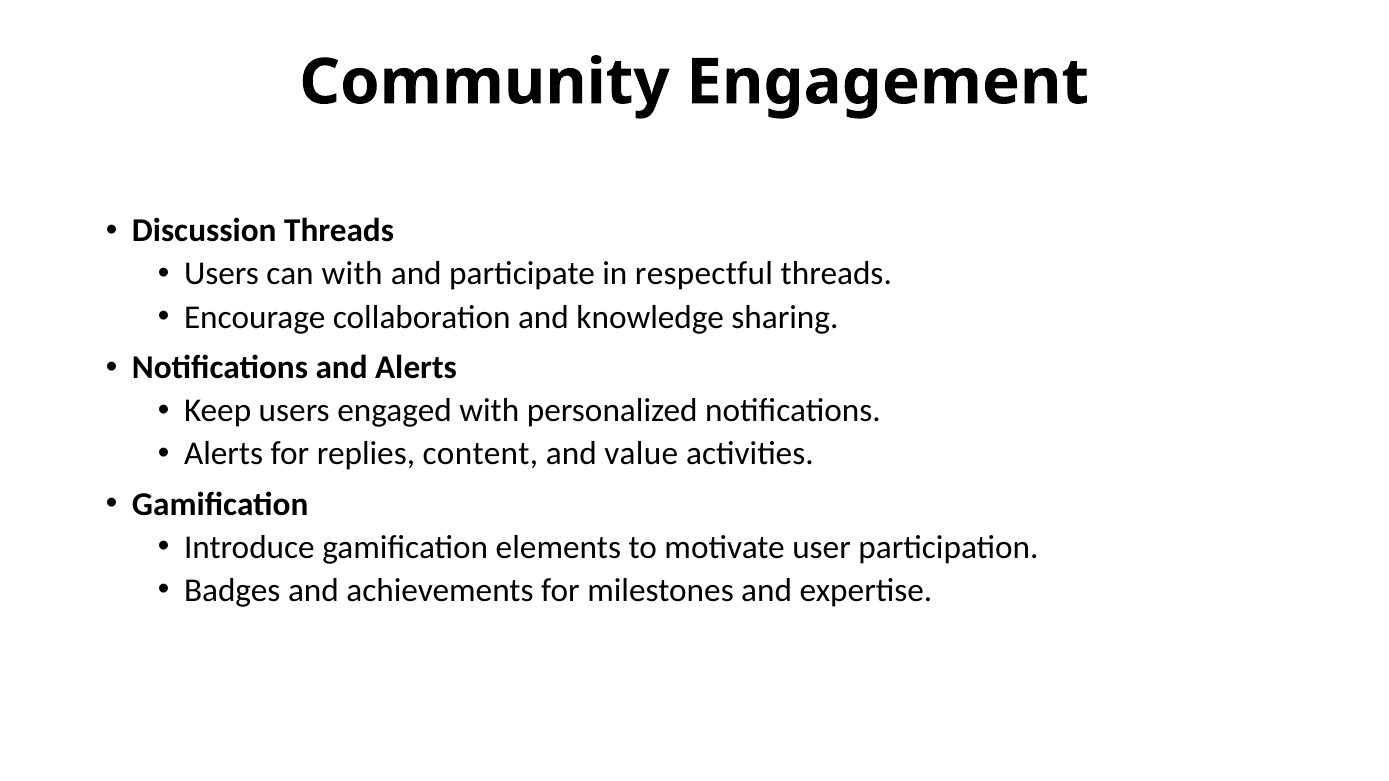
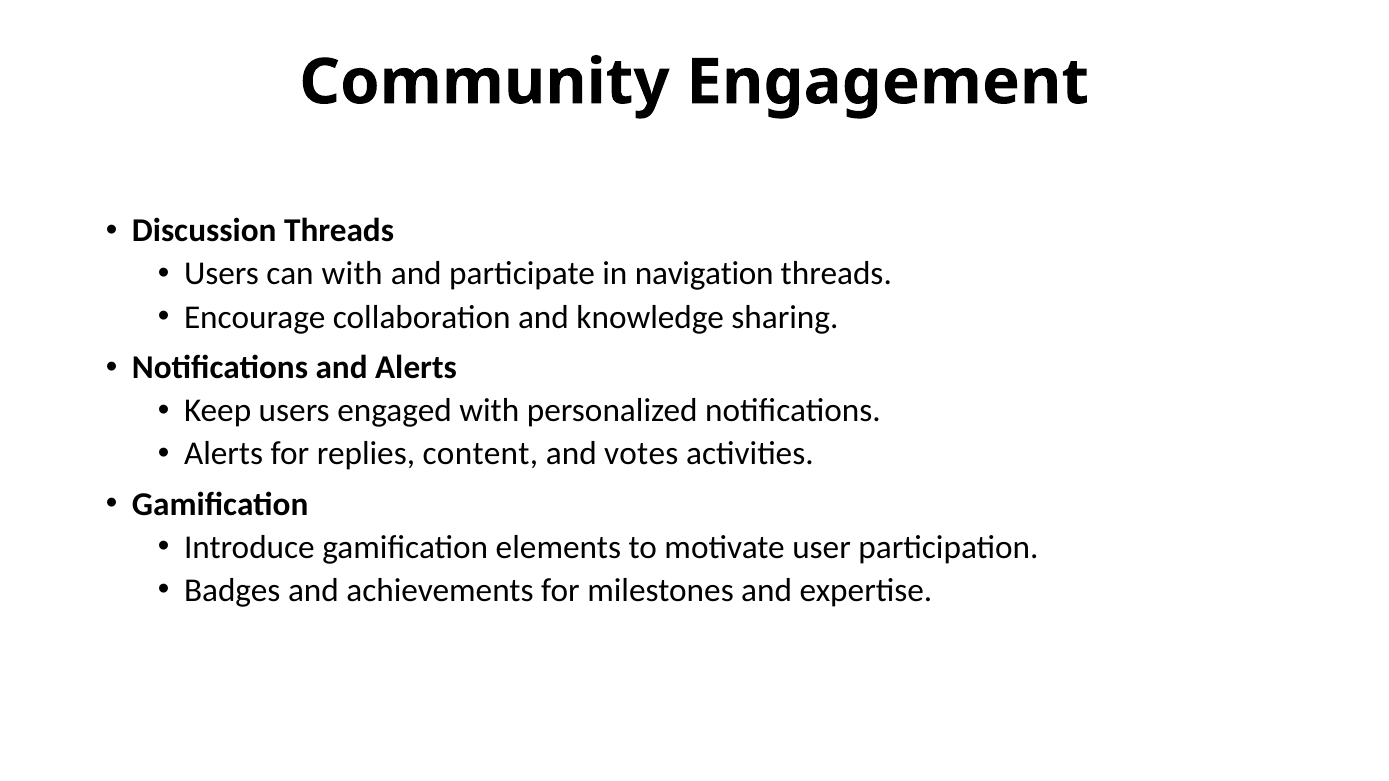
respectful: respectful -> navigation (704, 274)
value: value -> votes (641, 454)
